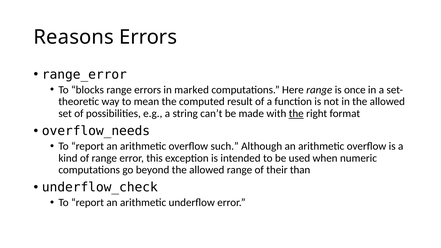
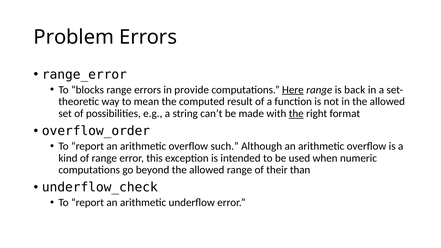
Reasons: Reasons -> Problem (74, 37)
marked: marked -> provide (192, 90)
Here underline: none -> present (293, 90)
once: once -> back (355, 90)
overflow_needs: overflow_needs -> overflow_order (96, 131)
